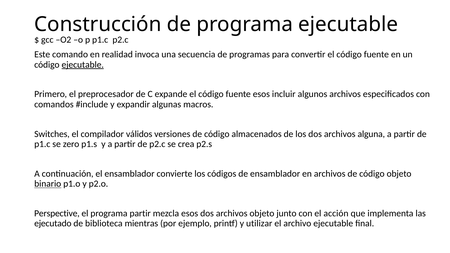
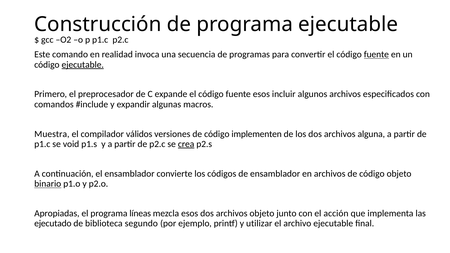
fuente underline: none -> present (376, 54)
Switches: Switches -> Muestra (52, 134)
almacenados: almacenados -> implementen (257, 134)
zero: zero -> void (71, 144)
crea underline: none -> present (186, 144)
Perspective: Perspective -> Apropiadas (57, 214)
programa partir: partir -> líneas (140, 214)
mientras: mientras -> segundo (141, 224)
